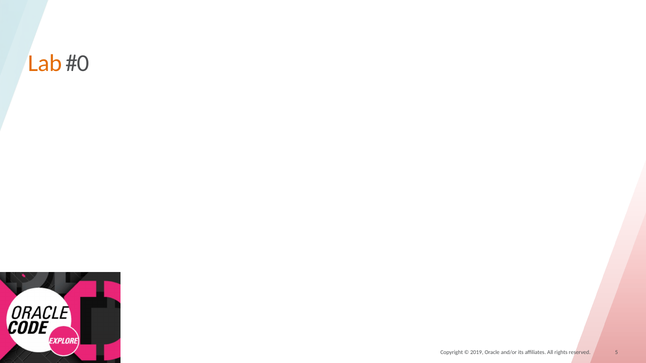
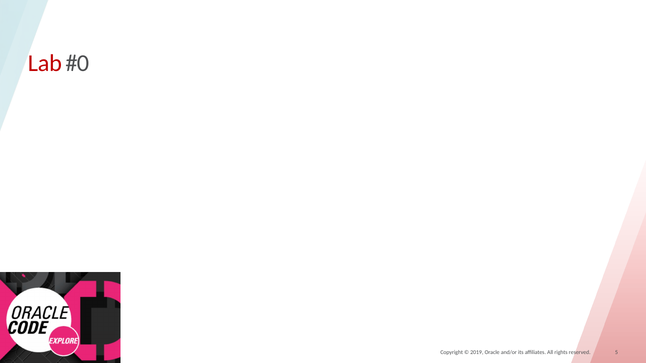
Lab colour: orange -> red (45, 64)
